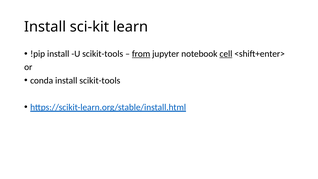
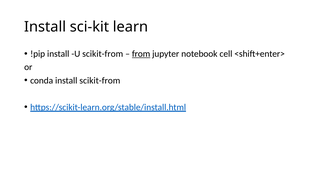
U scikit-tools: scikit-tools -> scikit-from (103, 54)
cell underline: present -> none (226, 54)
install scikit-tools: scikit-tools -> scikit-from (100, 80)
